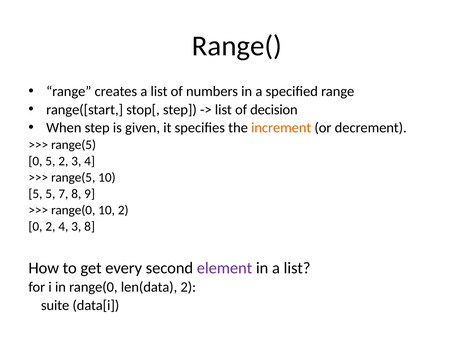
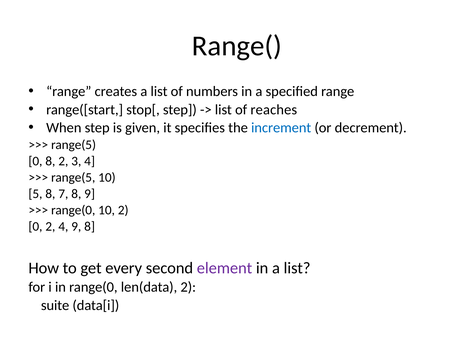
decision: decision -> reaches (274, 110)
increment colour: orange -> blue (281, 128)
0 5: 5 -> 8 (50, 161)
5 5: 5 -> 8 (50, 194)
4 3: 3 -> 9 (76, 227)
